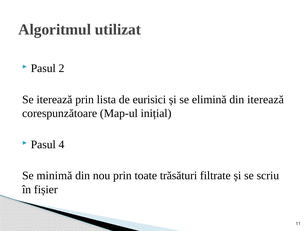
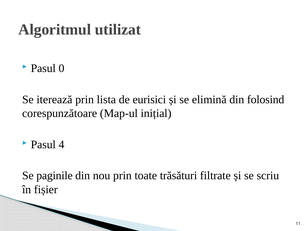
2: 2 -> 0 (62, 68)
din iterează: iterează -> folosind (266, 99)
minimă: minimă -> paginile (55, 176)
